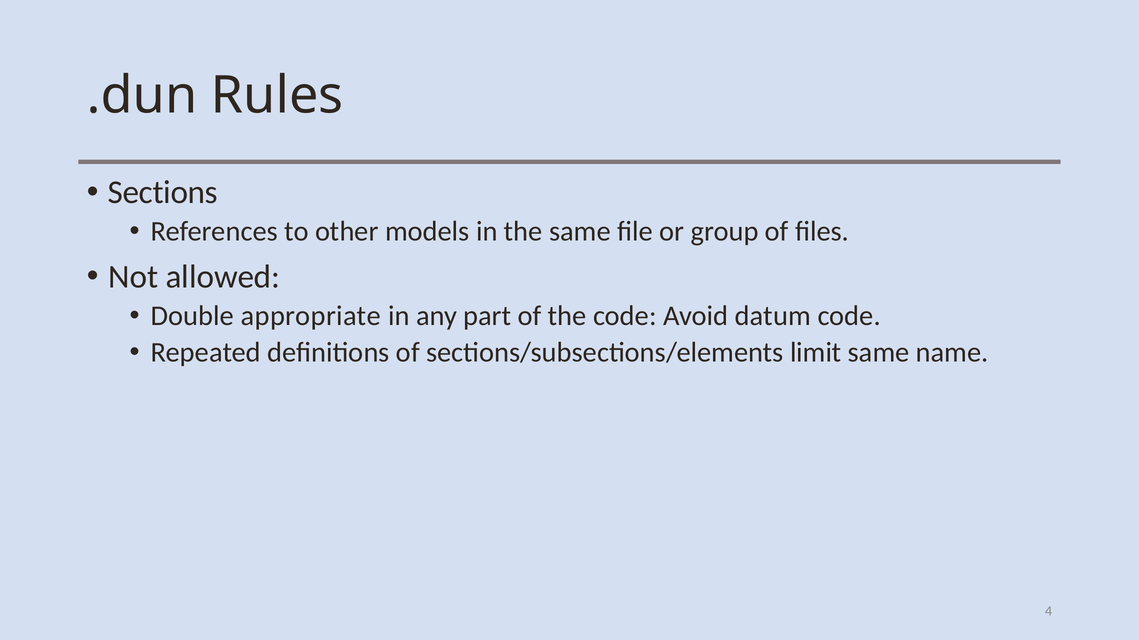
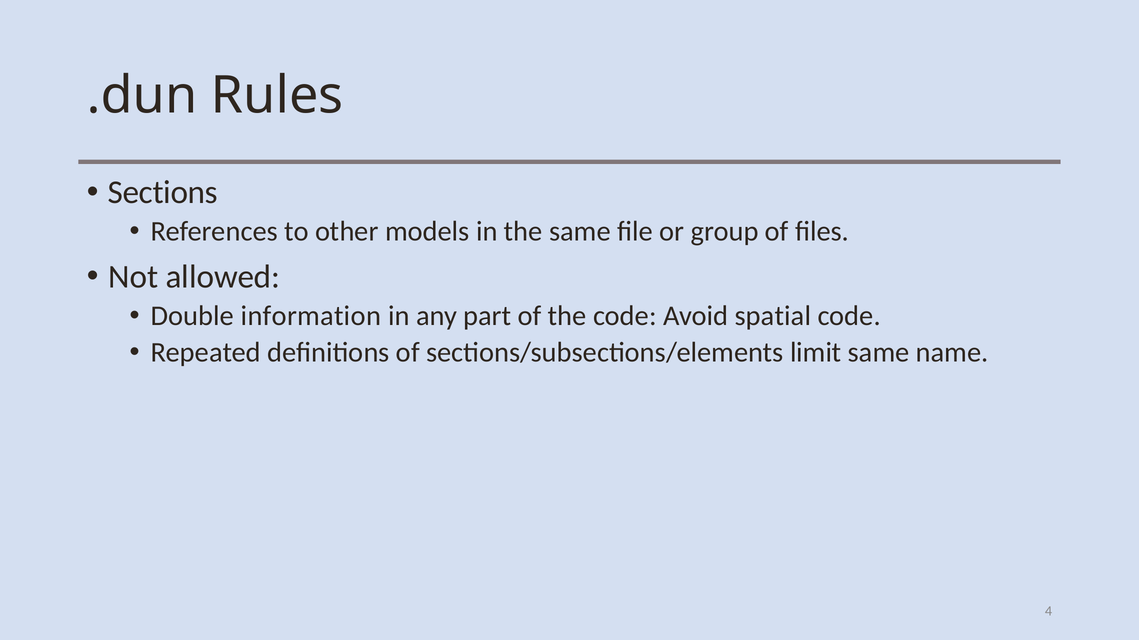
appropriate: appropriate -> information (311, 316)
datum: datum -> spatial (773, 316)
